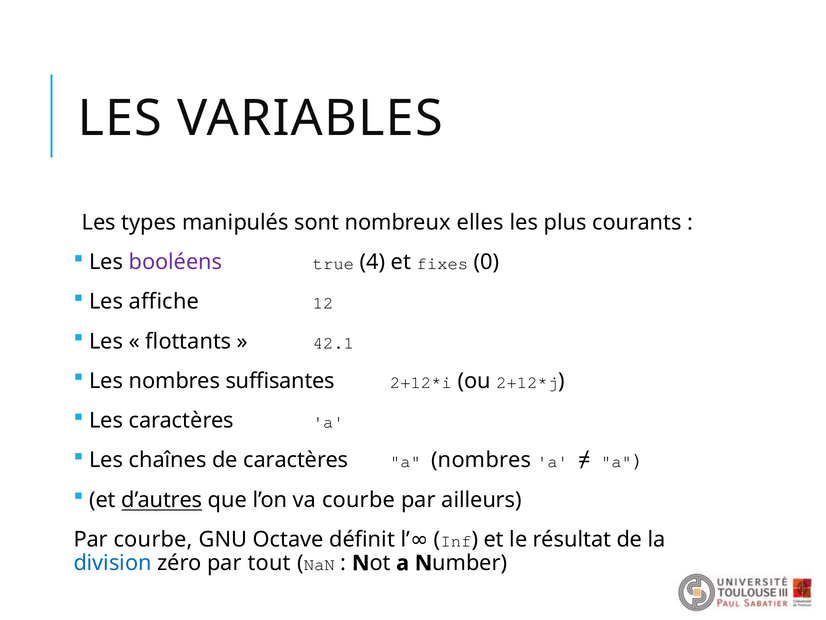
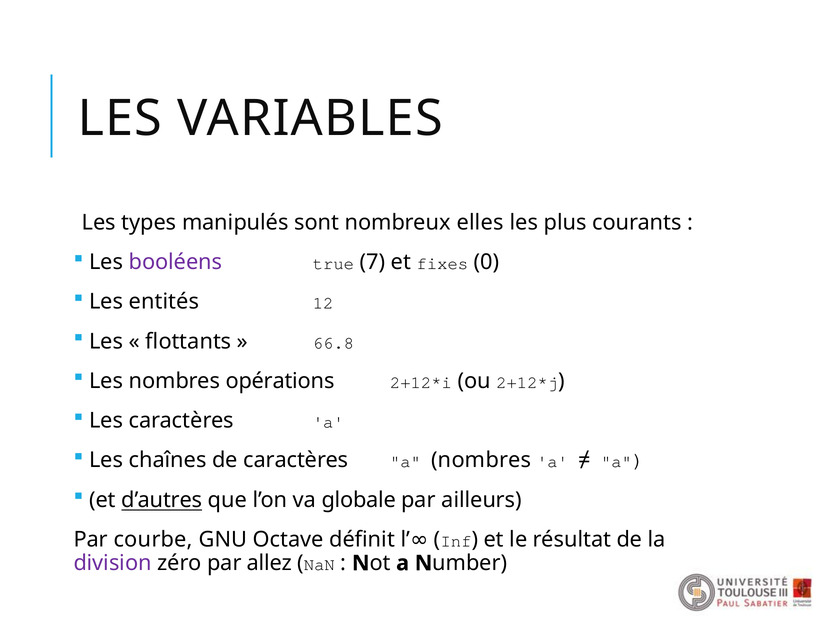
4: 4 -> 7 (372, 262)
affiche: affiche -> entités (164, 301)
42.1: 42.1 -> 66.8 (333, 343)
suffisantes: suffisantes -> opérations (280, 381)
va courbe: courbe -> globale (359, 500)
division colour: blue -> purple (113, 563)
tout: tout -> allez (269, 563)
